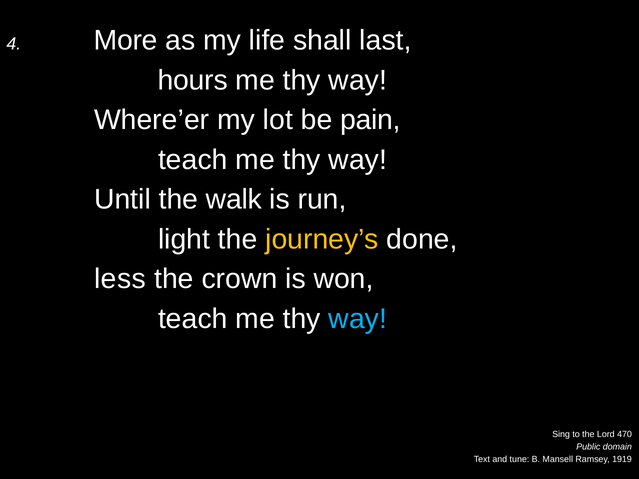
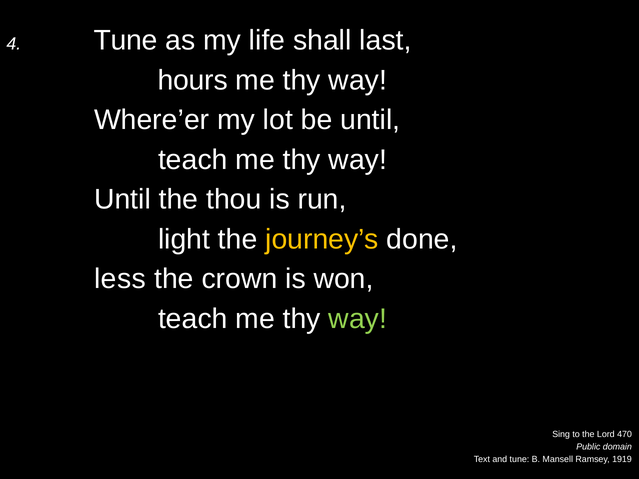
4 More: More -> Tune (126, 40)
be pain: pain -> until (370, 120)
walk: walk -> thou (234, 200)
way colour: light blue -> light green (358, 319)
